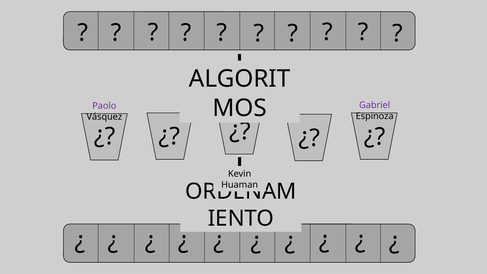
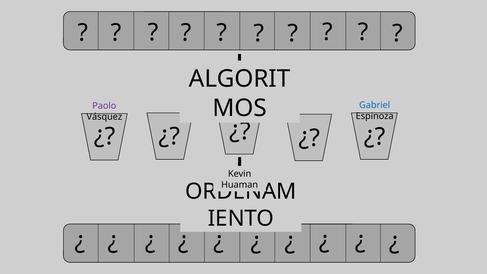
Gabriel colour: purple -> blue (375, 105)
